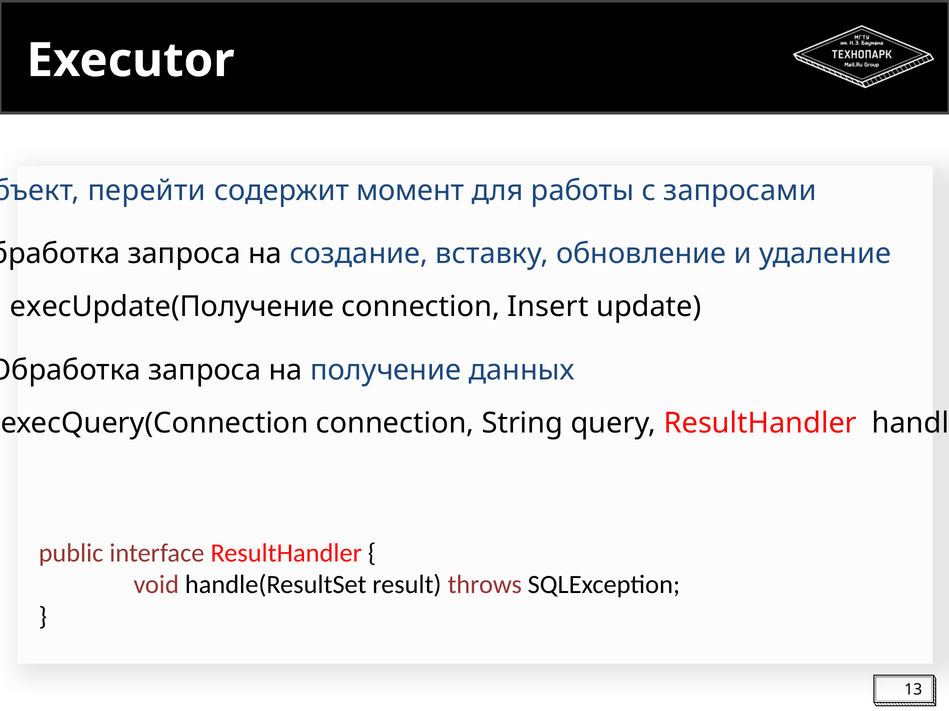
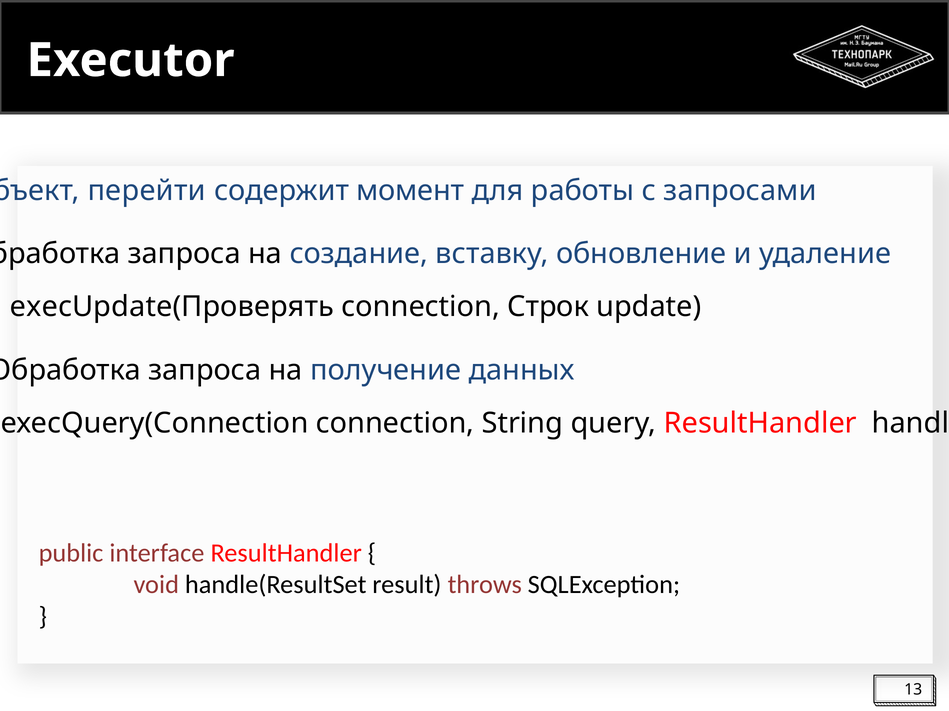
execUpdate(Получение: execUpdate(Получение -> execUpdate(Проверять (172, 307)
Insert: Insert -> Строк (548, 307)
